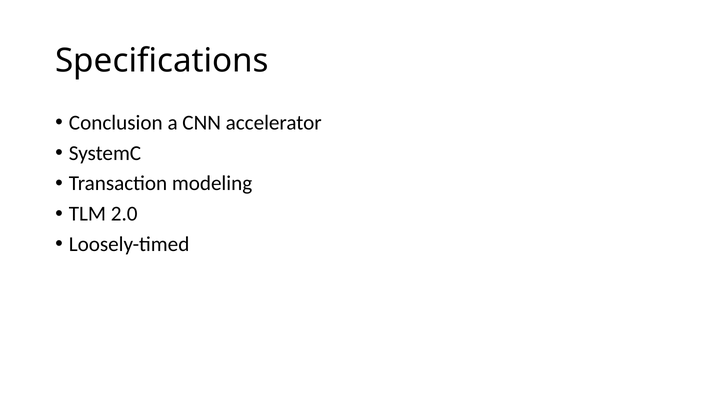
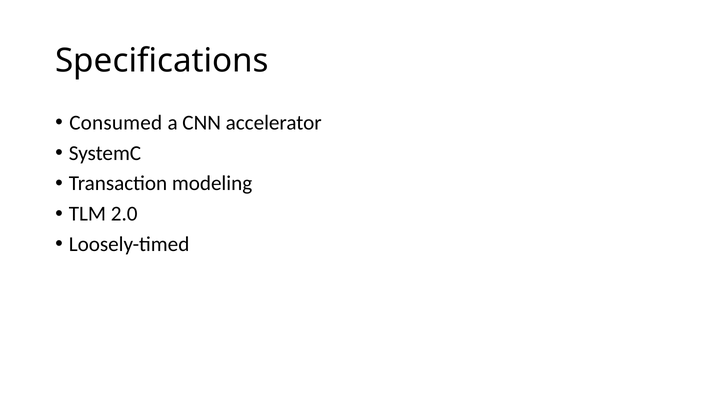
Conclusion: Conclusion -> Consumed (116, 123)
